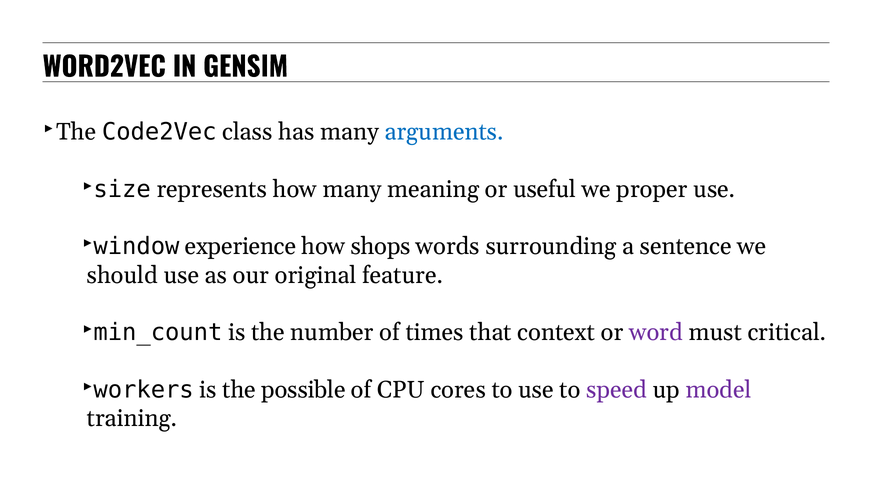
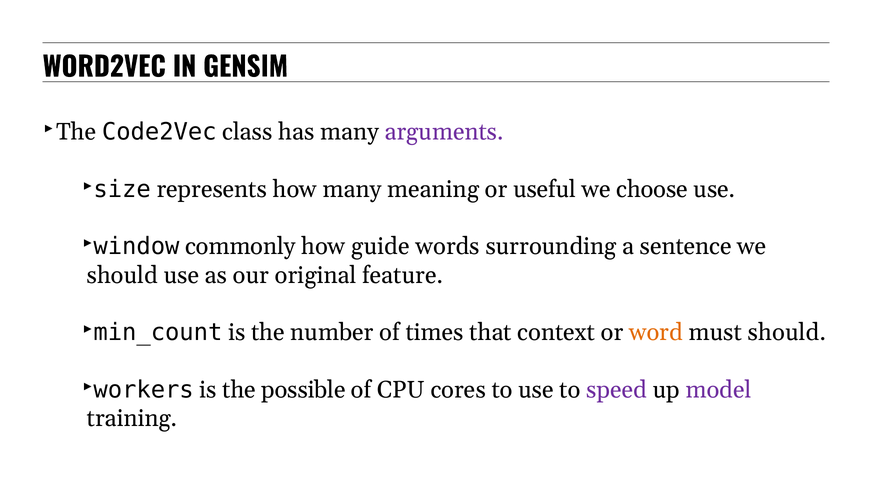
arguments colour: blue -> purple (444, 132)
proper: proper -> choose (652, 189)
experience: experience -> commonly (240, 246)
shops: shops -> guide (381, 246)
word colour: purple -> orange (656, 332)
must critical: critical -> should (787, 332)
